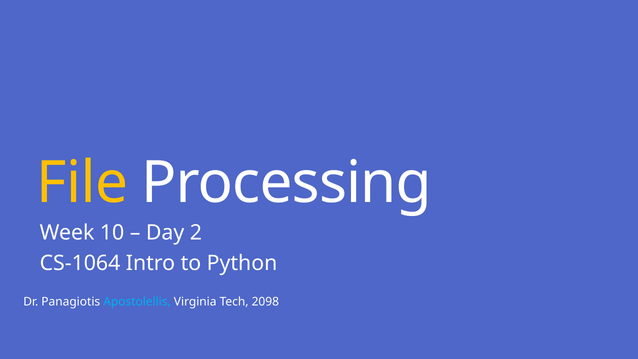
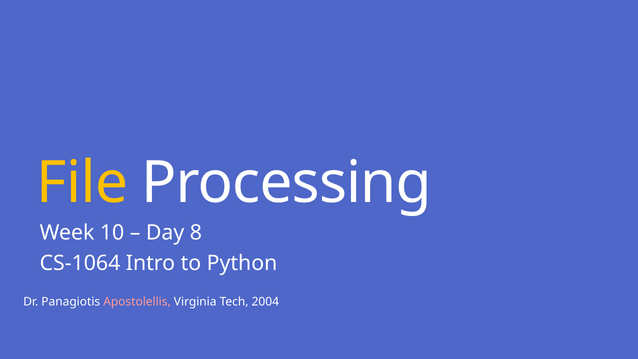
2: 2 -> 8 (196, 233)
Apostolellis colour: light blue -> pink (137, 302)
2098: 2098 -> 2004 (265, 302)
